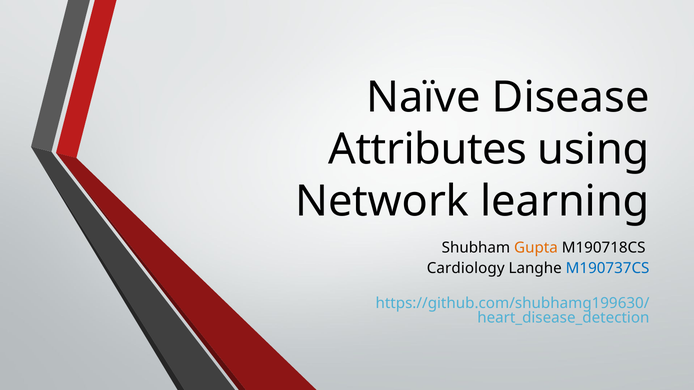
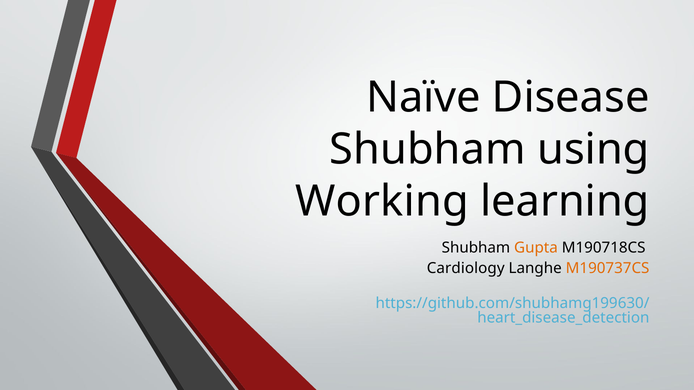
Attributes: Attributes -> Shubham (427, 150)
Network: Network -> Working (382, 202)
M190737CS colour: blue -> orange (608, 268)
